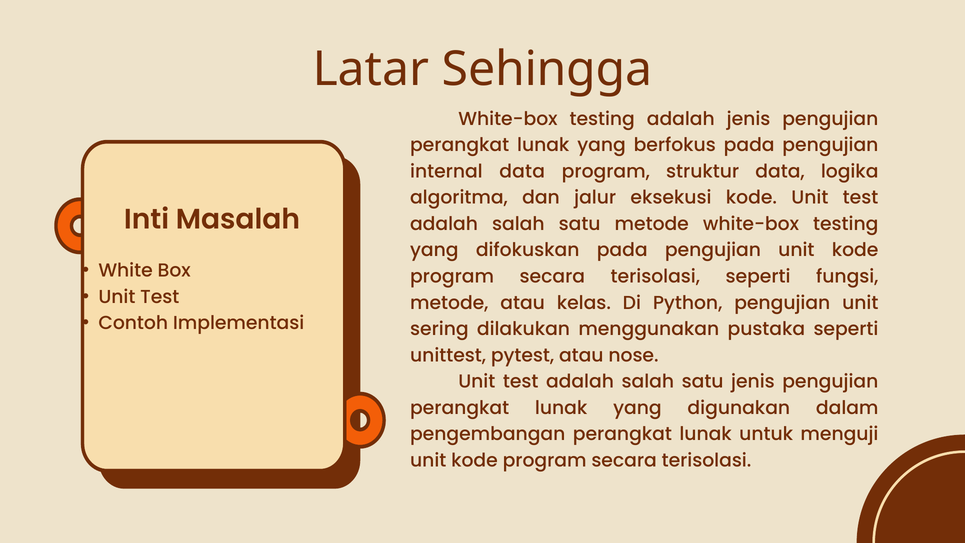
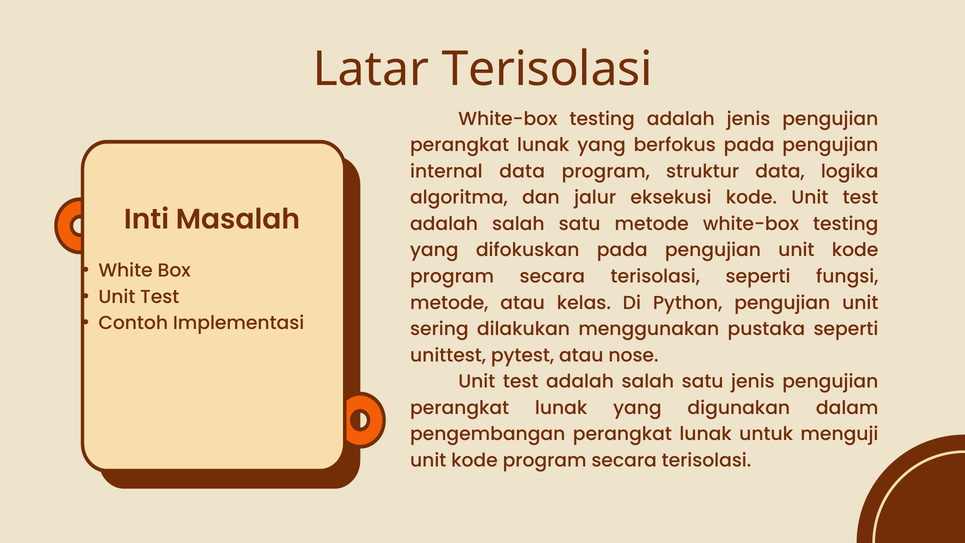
Latar Sehingga: Sehingga -> Terisolasi (547, 69)
